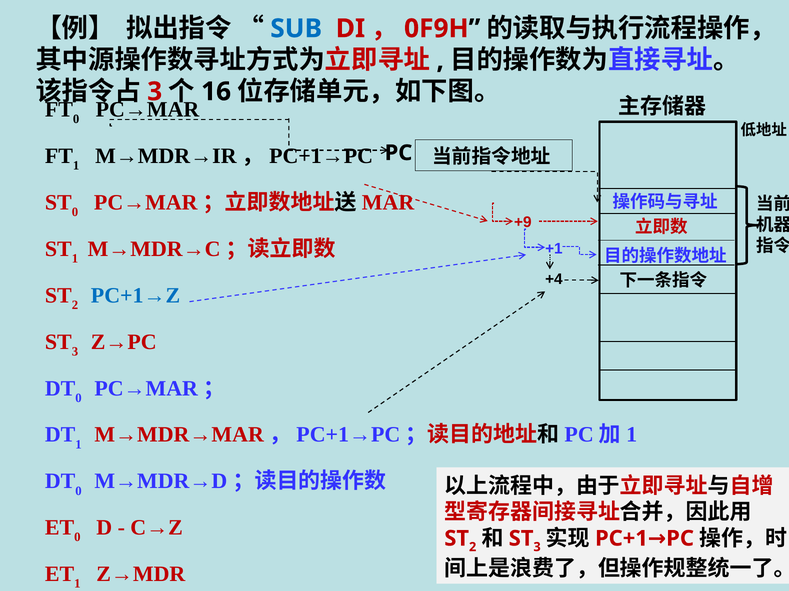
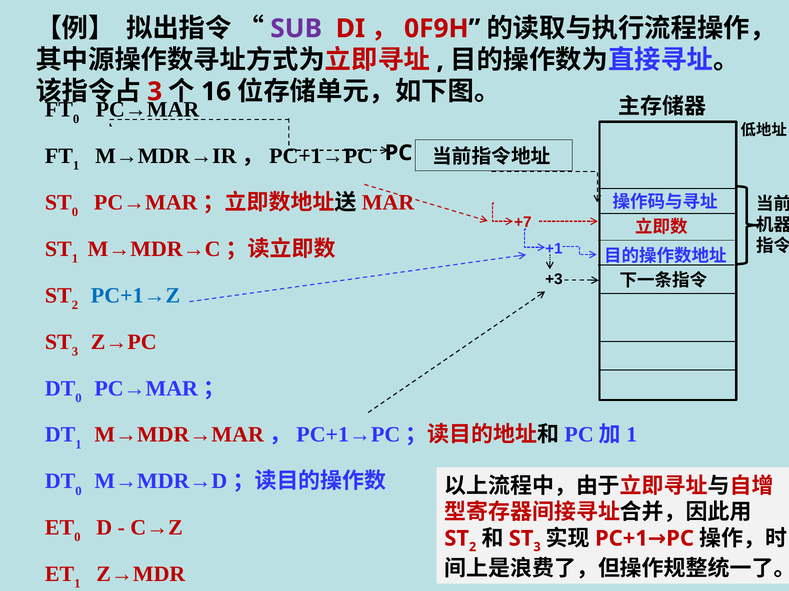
SUB colour: blue -> purple (296, 29)
+9: +9 -> +7 (523, 223)
+4: +4 -> +3 (554, 279)
